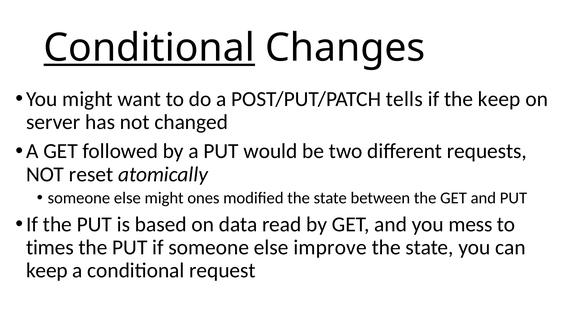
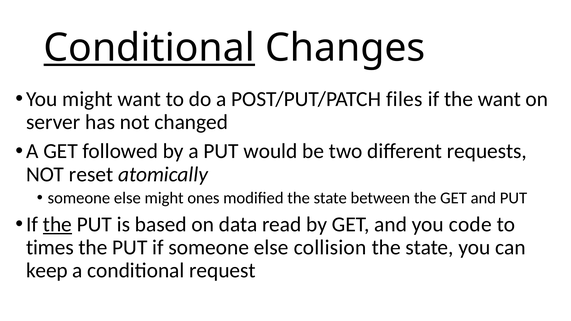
tells: tells -> files (404, 99)
the keep: keep -> want (499, 99)
the underline: none -> present (57, 224)
mess: mess -> code (470, 224)
improve: improve -> collision (330, 248)
